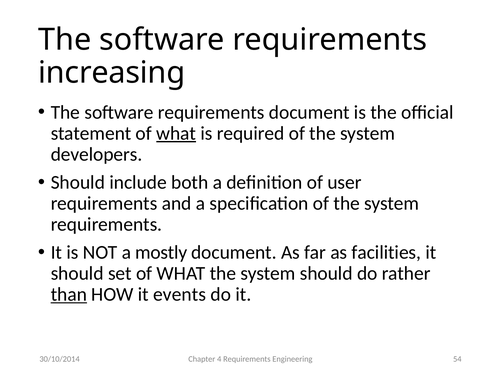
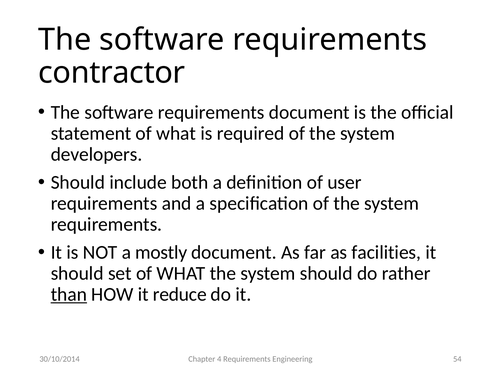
increasing: increasing -> contractor (112, 73)
what underline: present -> none (176, 133)
events: events -> reduce (180, 294)
